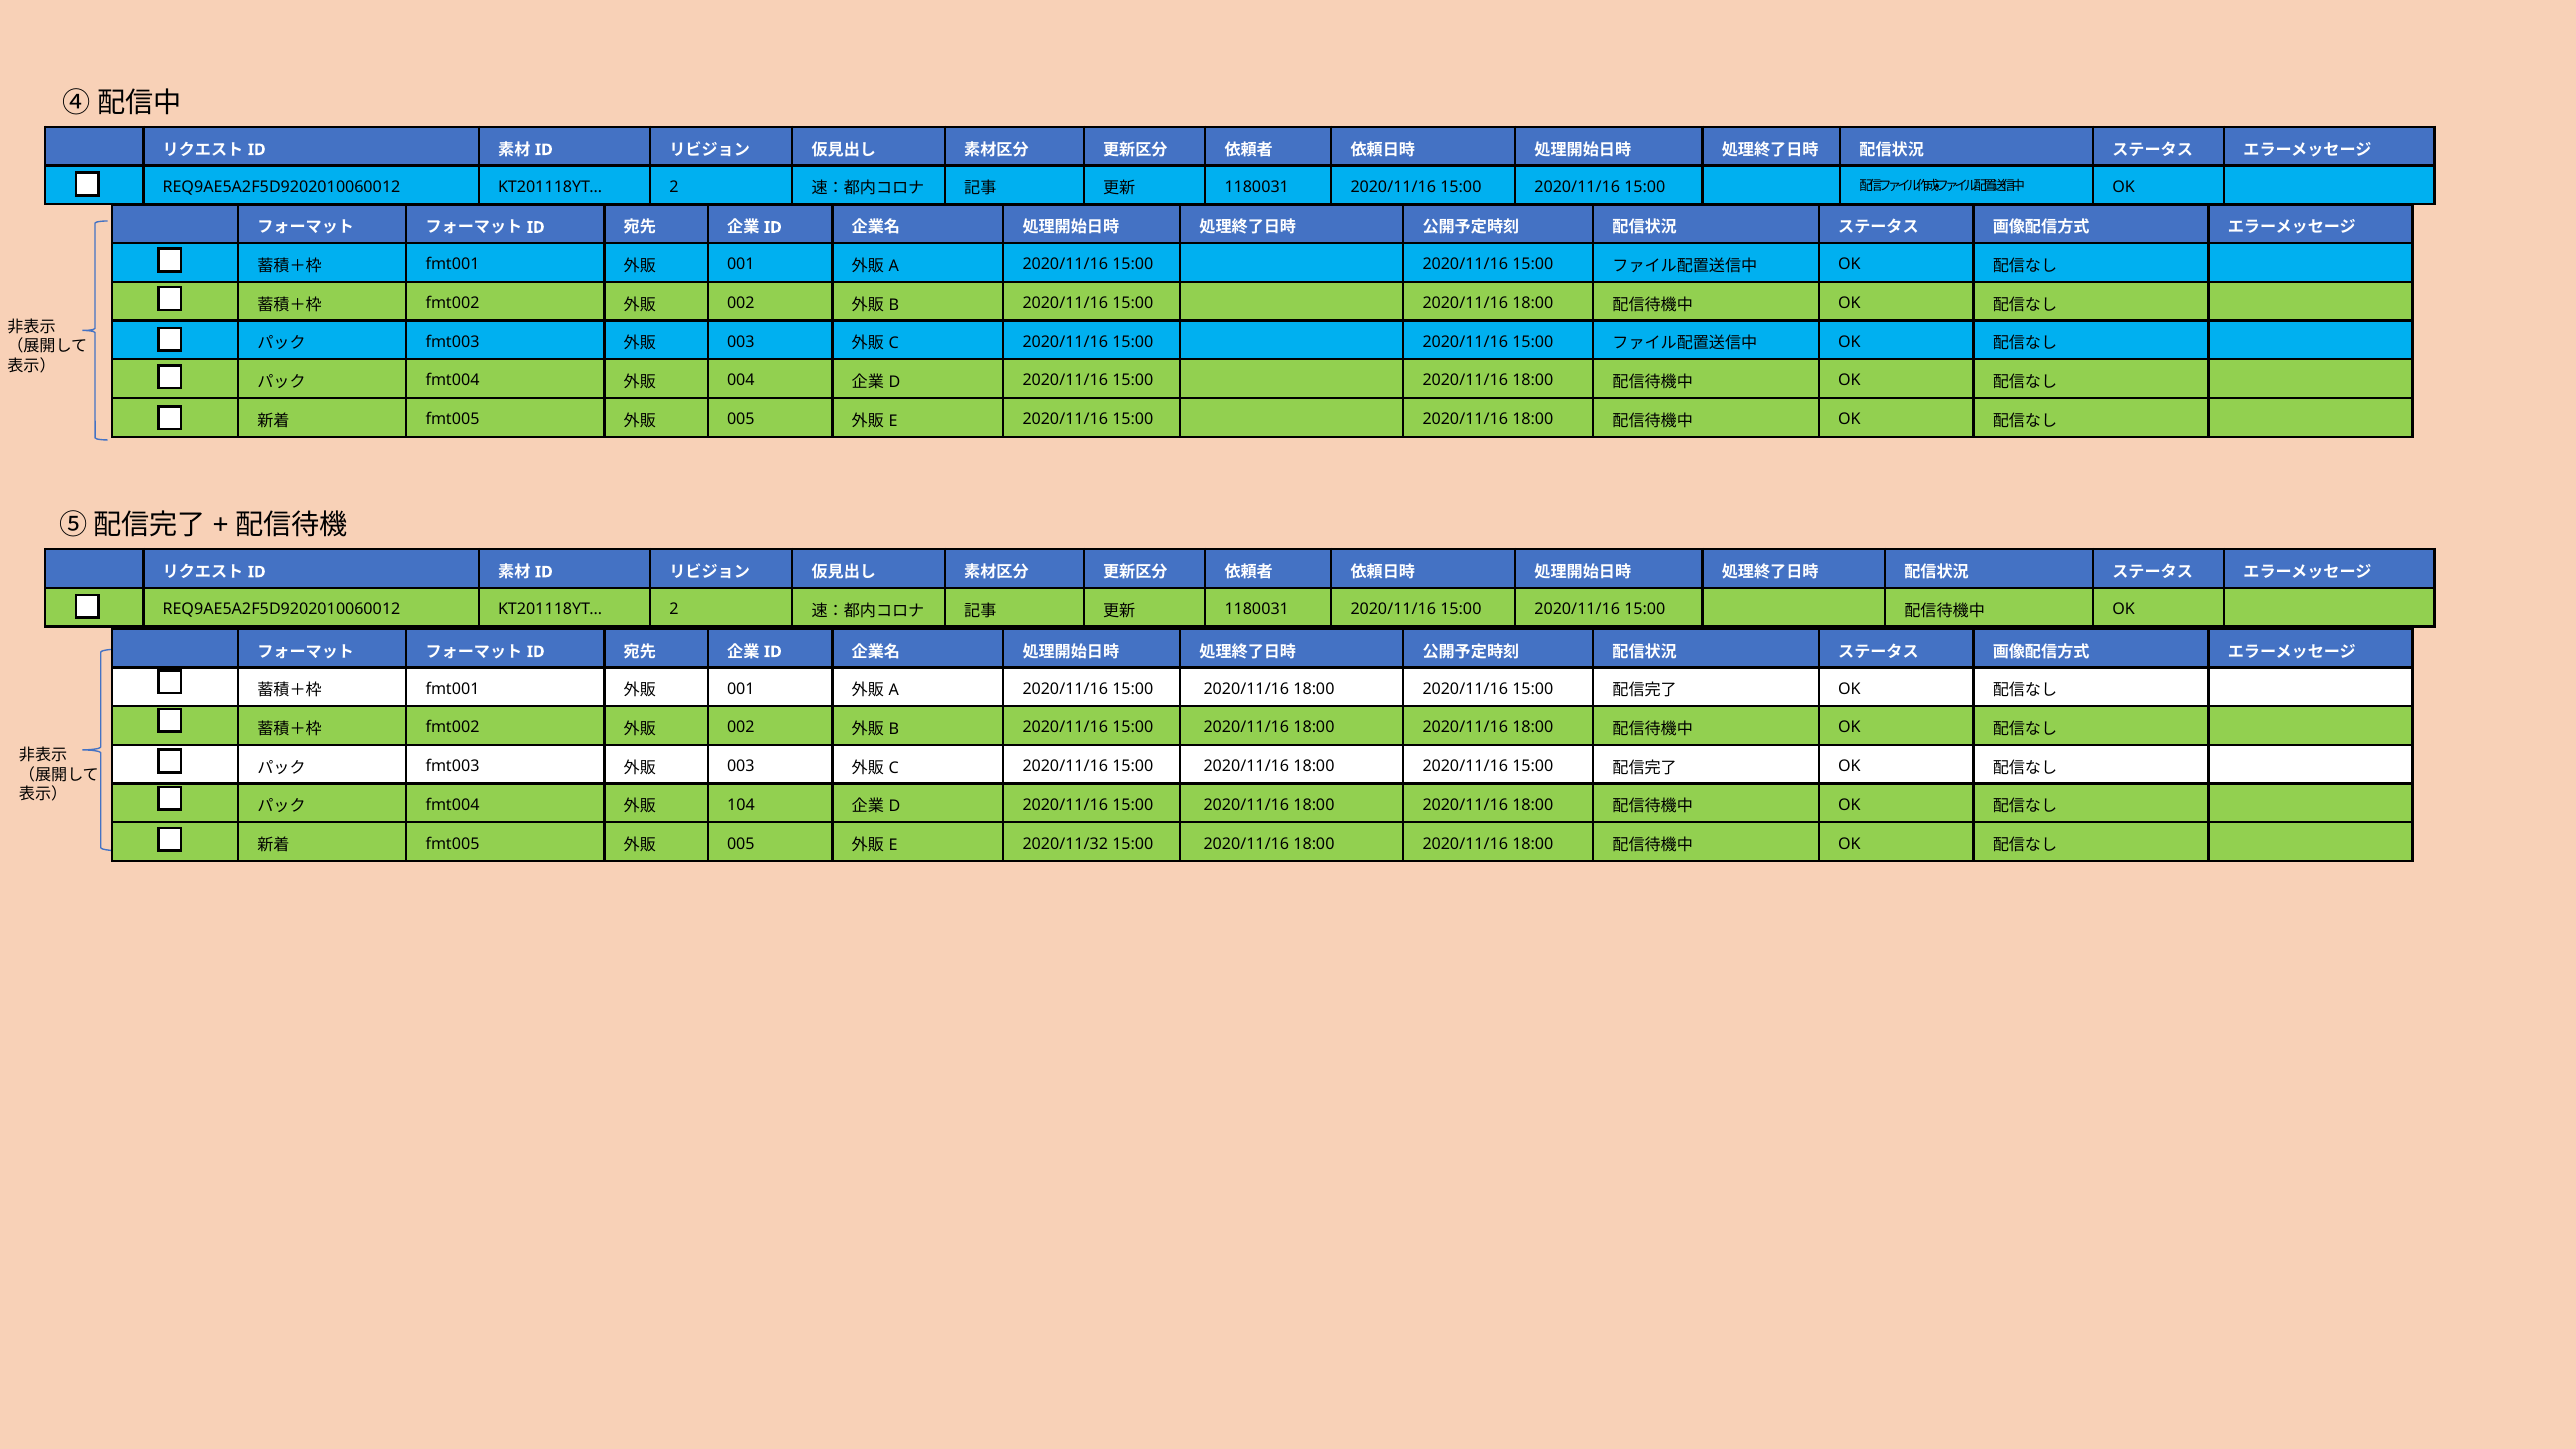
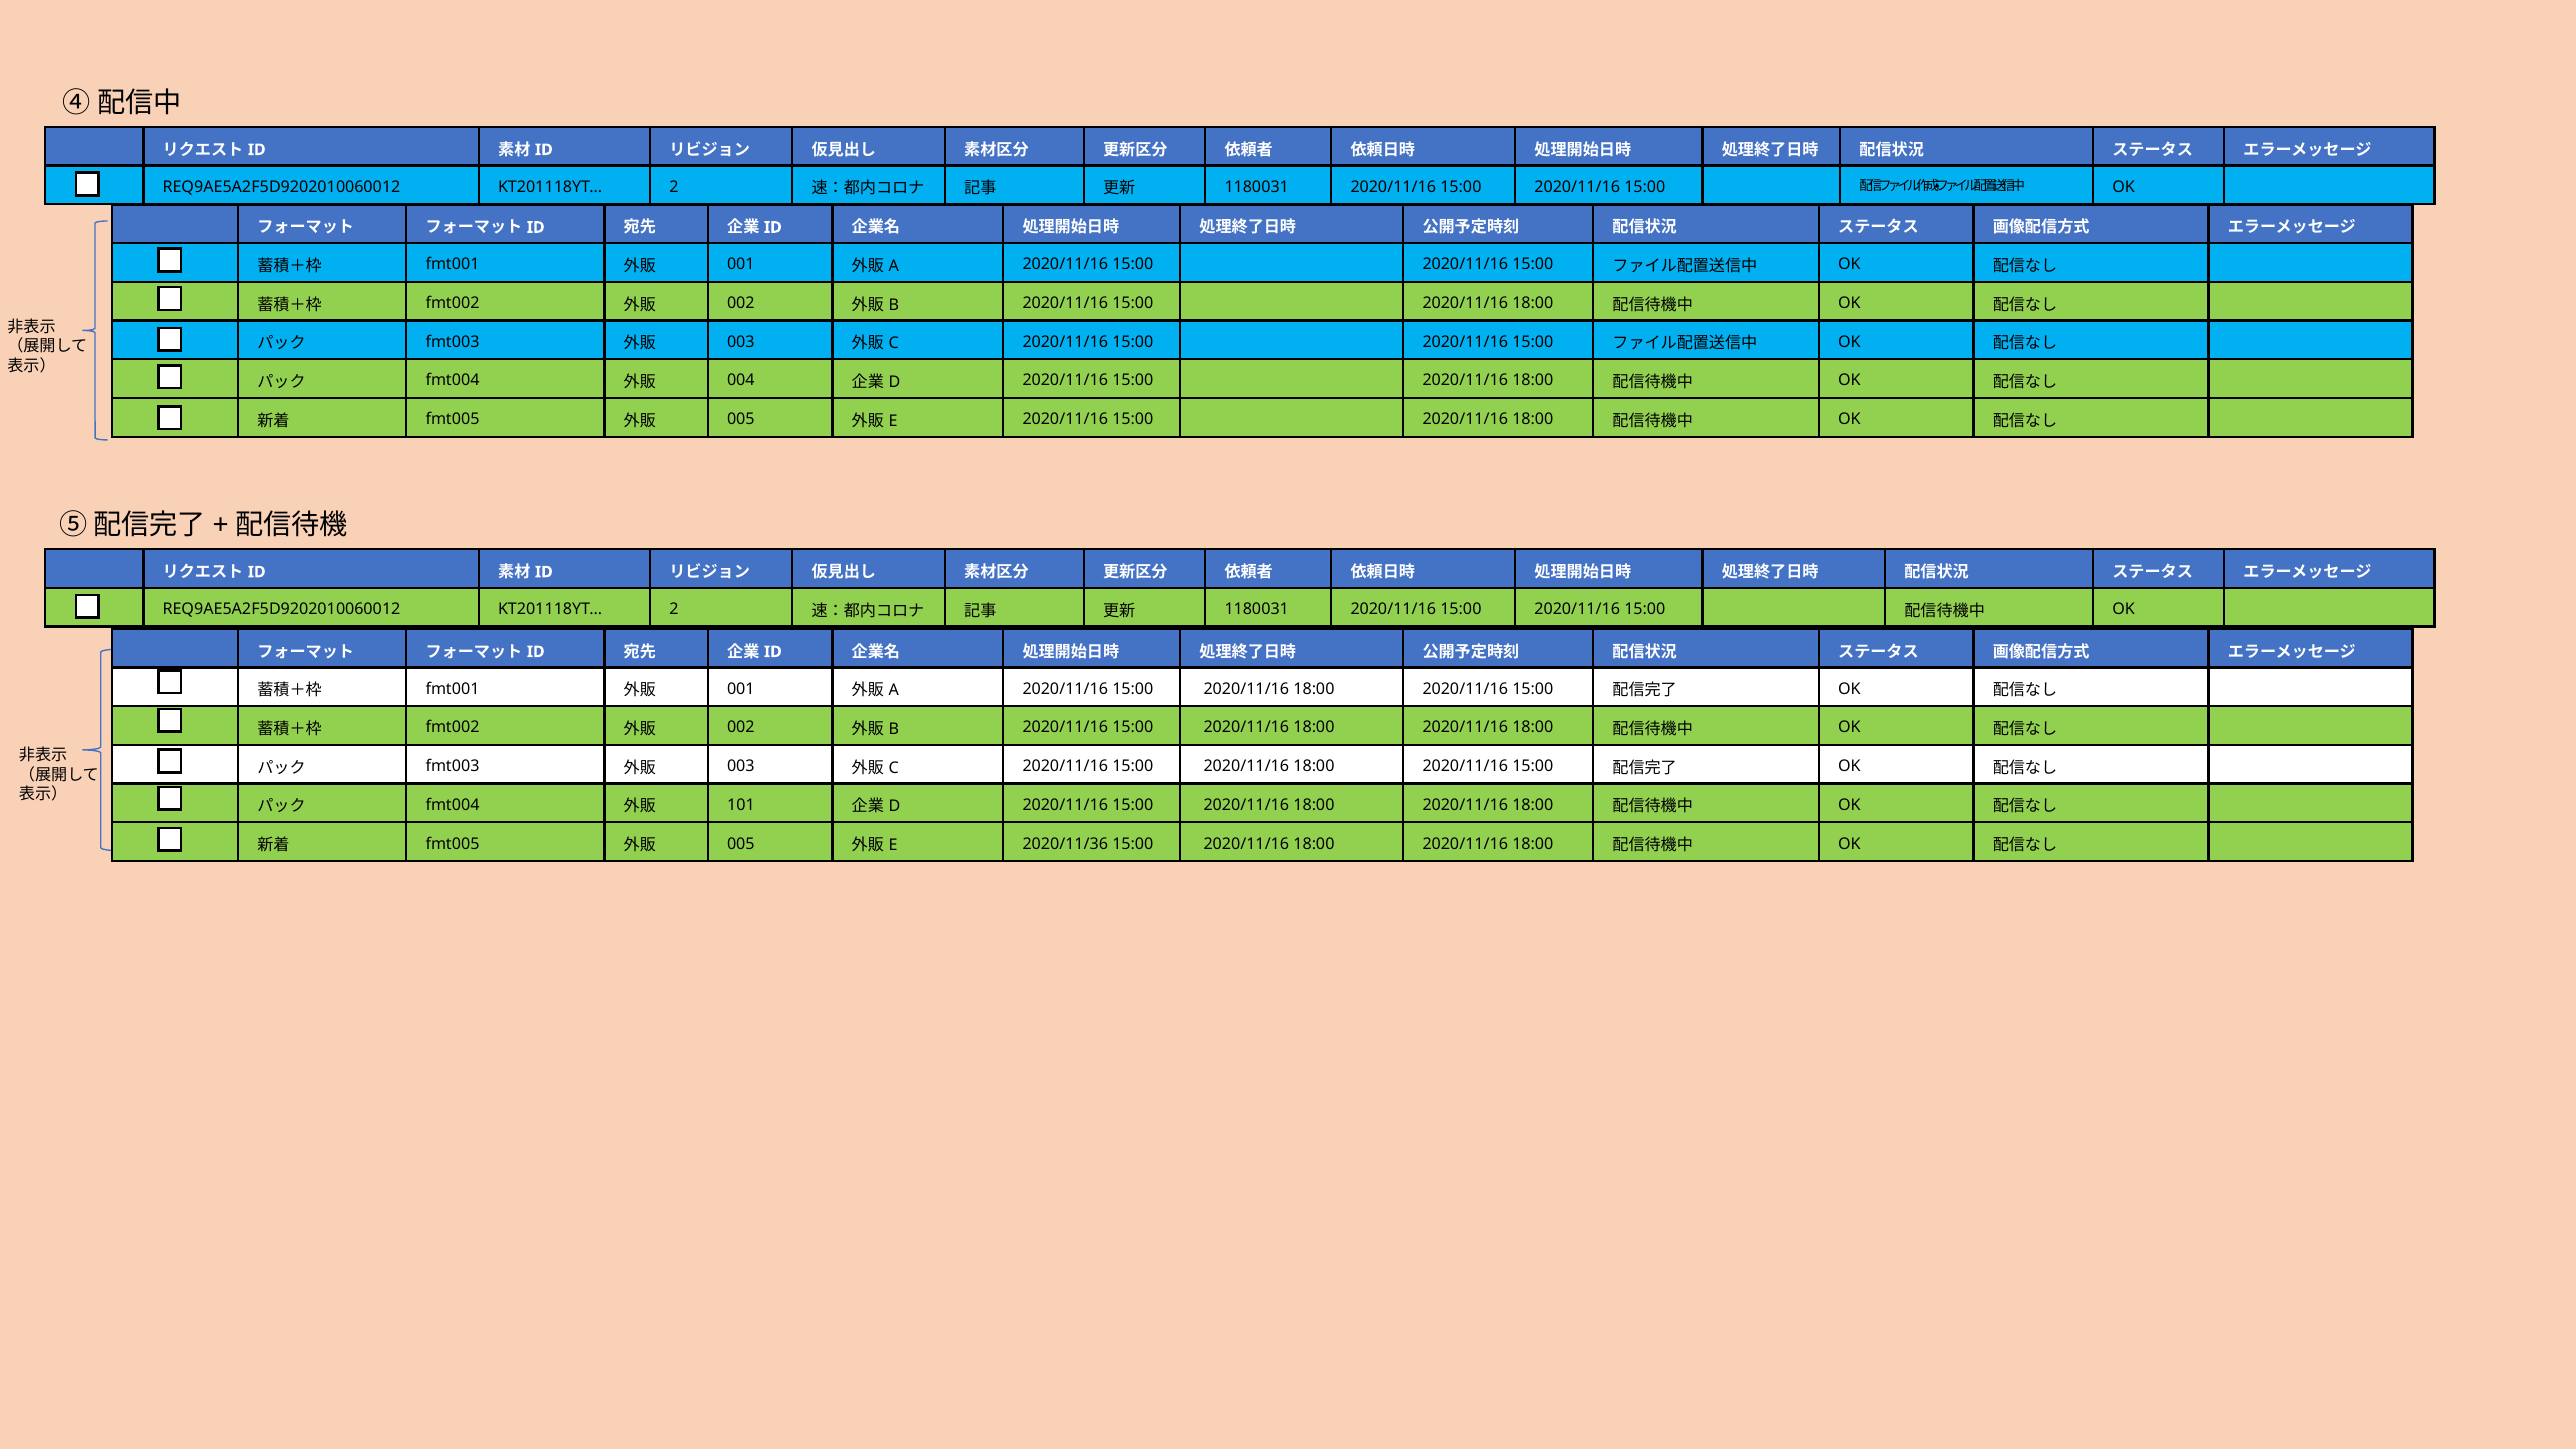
104: 104 -> 101 (741, 805)
2020/11/32: 2020/11/32 -> 2020/11/36 (1065, 844)
